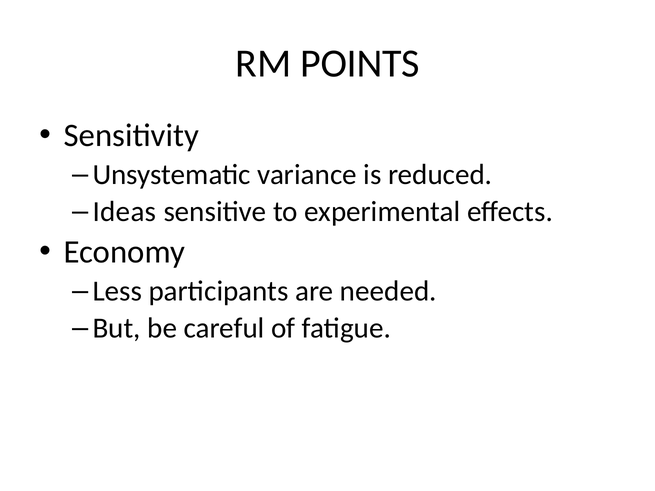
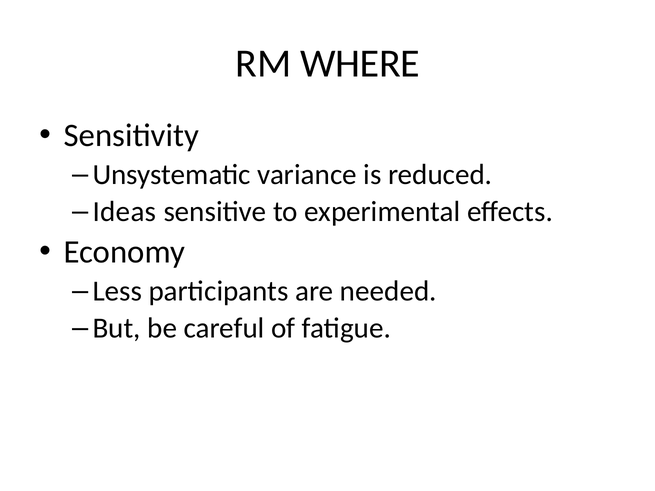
POINTS: POINTS -> WHERE (360, 63)
